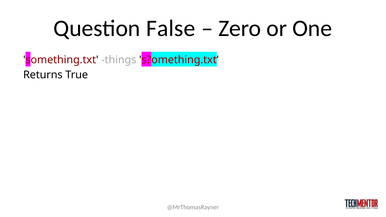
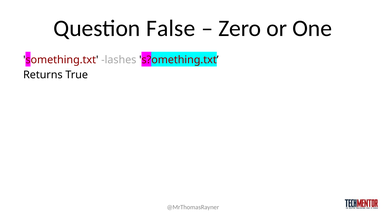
things: things -> lashes (119, 60)
